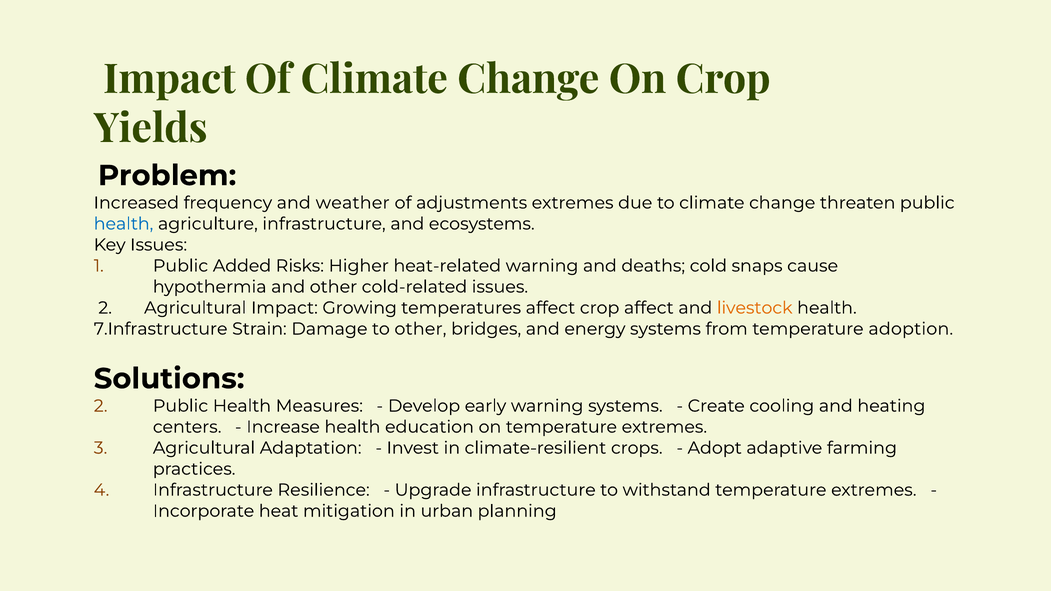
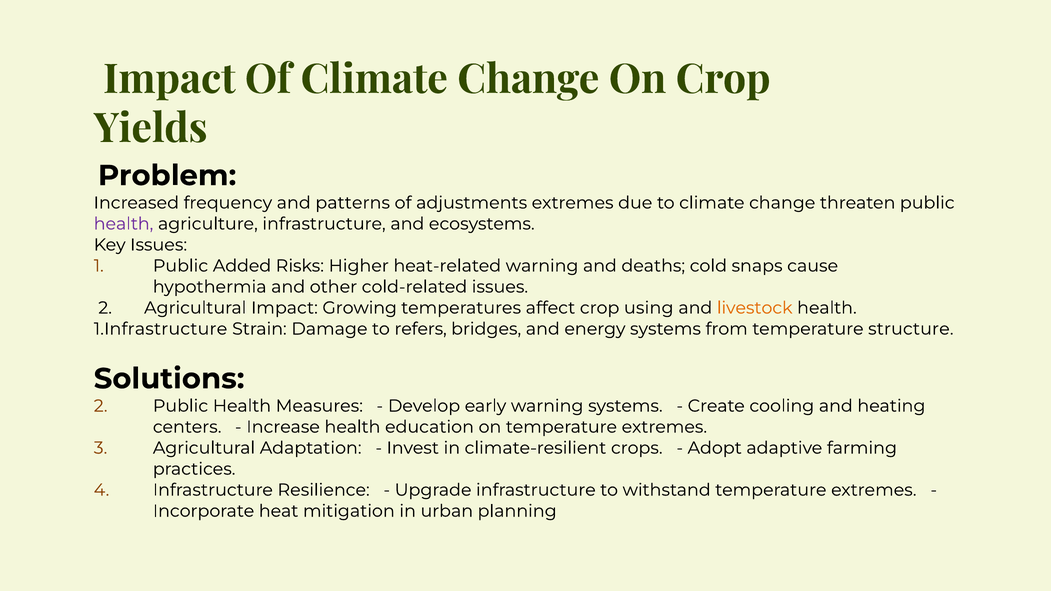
weather: weather -> patterns (353, 203)
health colour: blue -> purple (124, 224)
crop affect: affect -> using (649, 308)
7.Infrastructure: 7.Infrastructure -> 1.Infrastructure (160, 329)
to other: other -> refers (421, 329)
adoption: adoption -> structure (911, 329)
